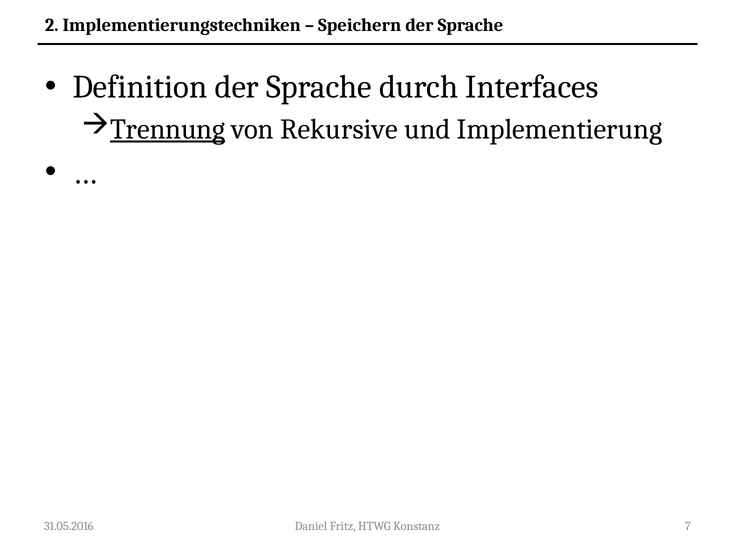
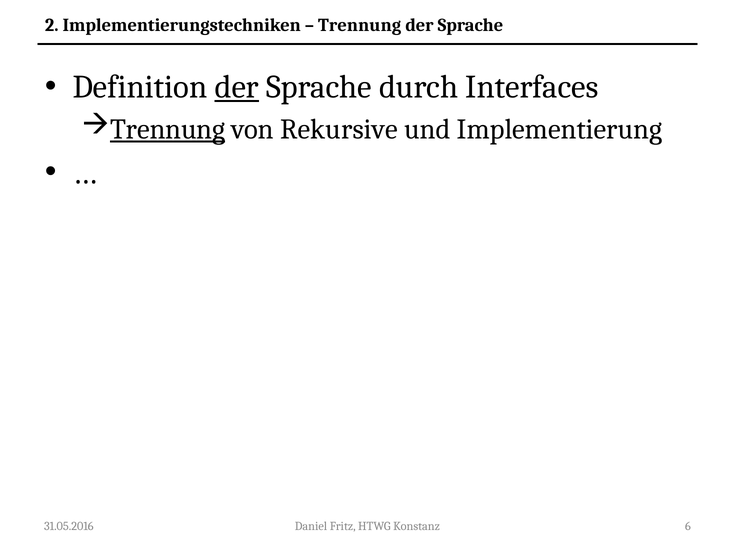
Speichern: Speichern -> Trennung (360, 25)
der underline: none -> present (237, 87)
7: 7 -> 6 (688, 526)
